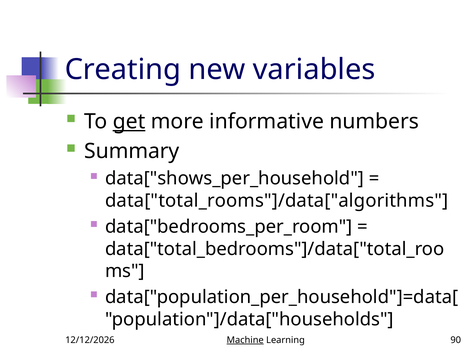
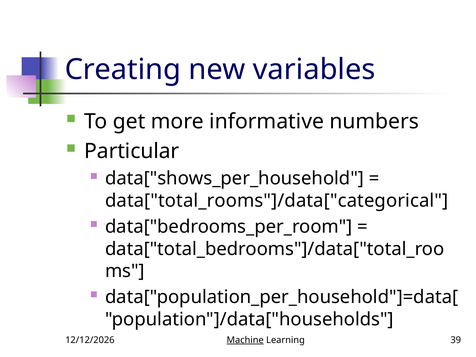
get underline: present -> none (129, 122)
Summary: Summary -> Particular (132, 151)
data["total_rooms"]/data["algorithms: data["total_rooms"]/data["algorithms -> data["total_rooms"]/data["categorical (277, 201)
90: 90 -> 39 (456, 340)
